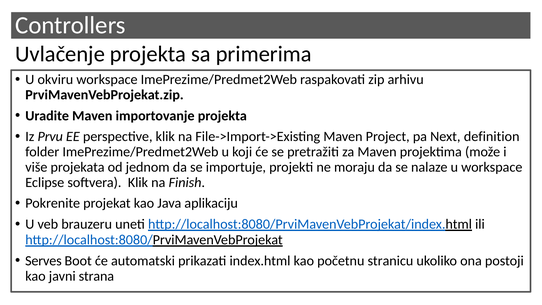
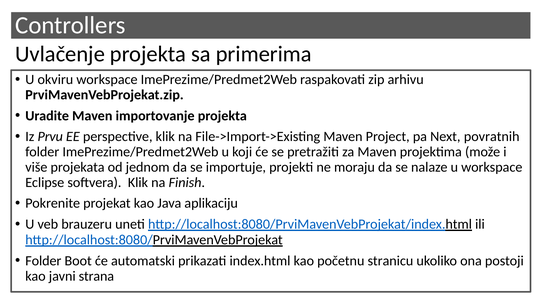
definition: definition -> povratnih (492, 137)
Serves: Serves -> Folder (43, 261)
